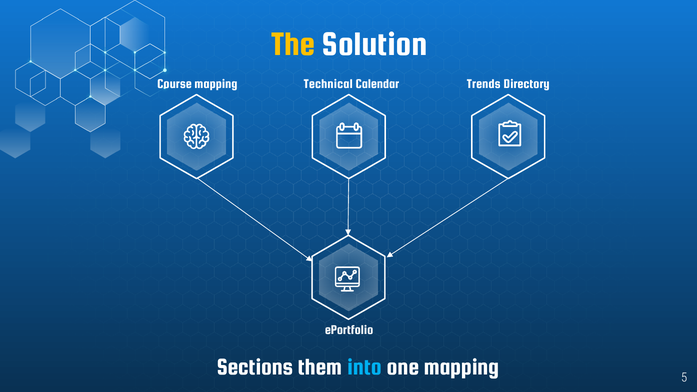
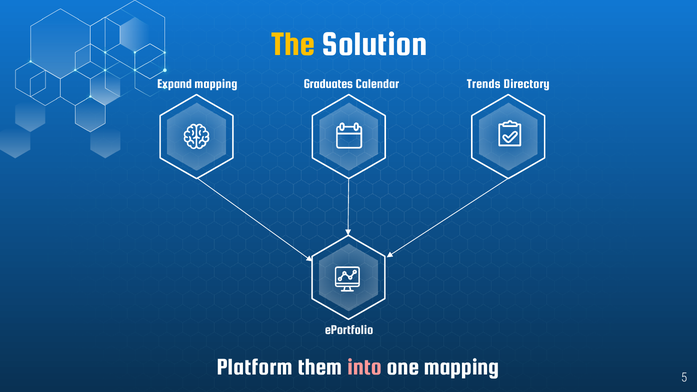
Course: Course -> Expand (175, 84)
Technical: Technical -> Graduates (328, 84)
Sections: Sections -> Platform (255, 367)
into colour: light blue -> pink (364, 367)
